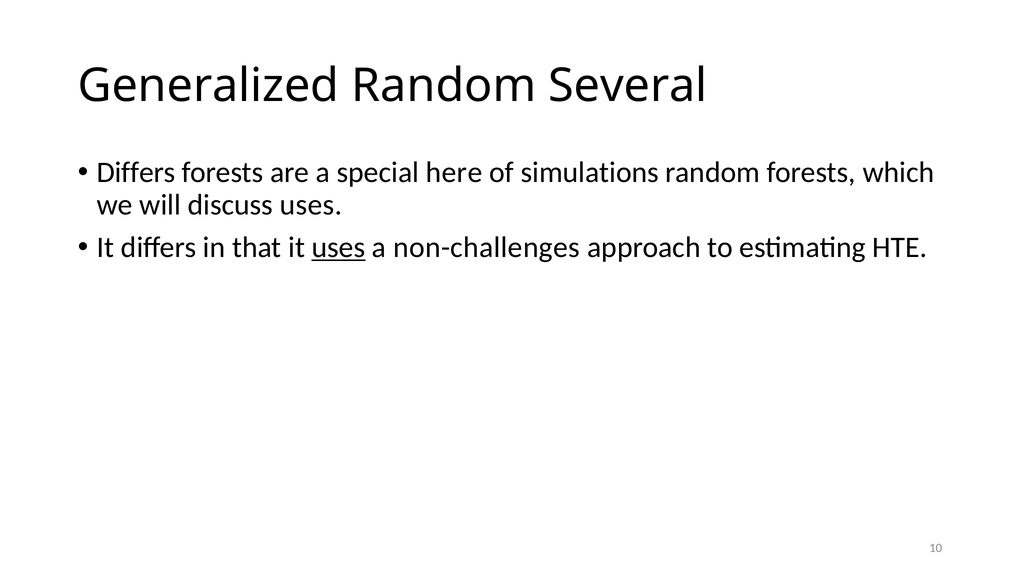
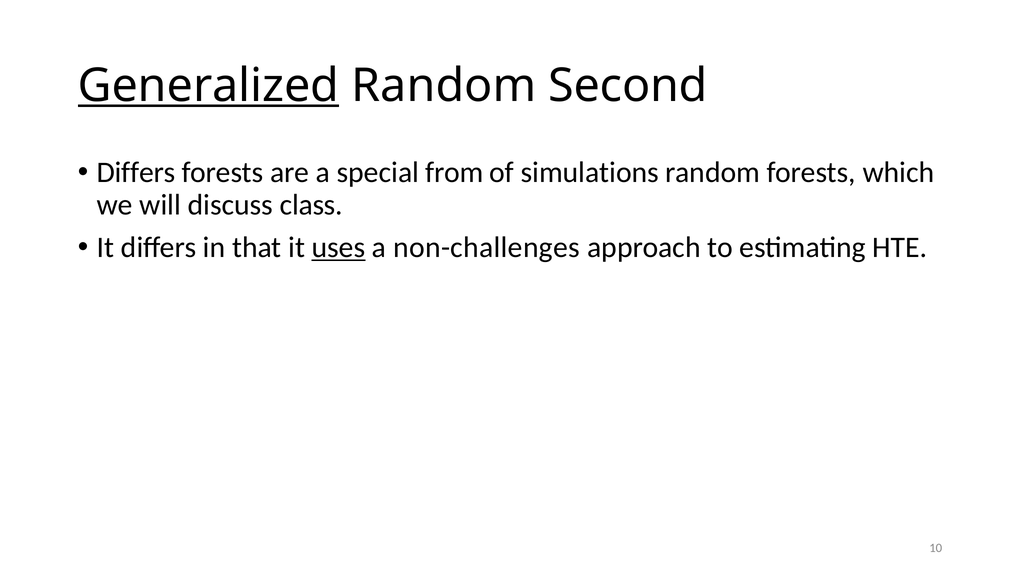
Generalized underline: none -> present (208, 86)
Several: Several -> Second (628, 86)
here: here -> from (454, 172)
discuss uses: uses -> class (311, 205)
